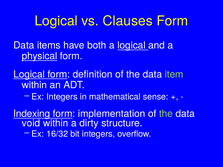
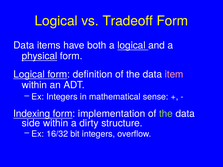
Clauses: Clauses -> Tradeoff (128, 21)
item colour: light green -> pink (174, 74)
void: void -> side (31, 123)
